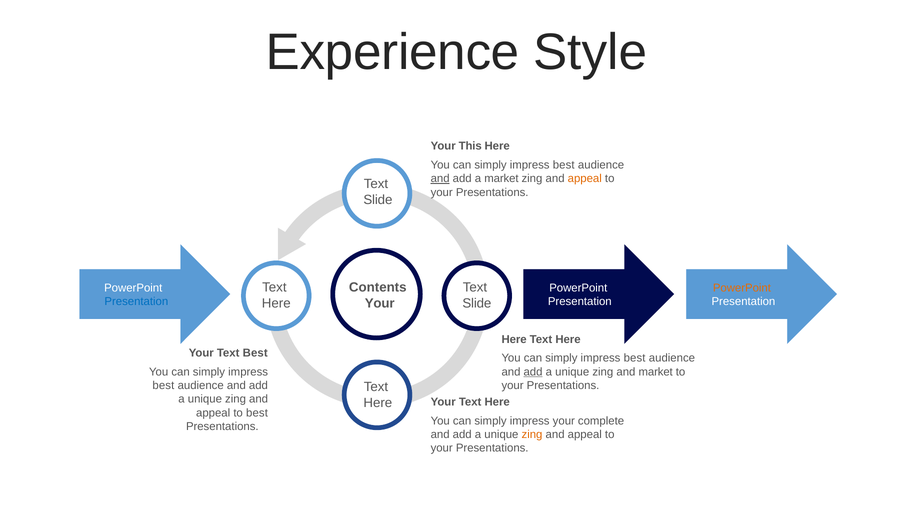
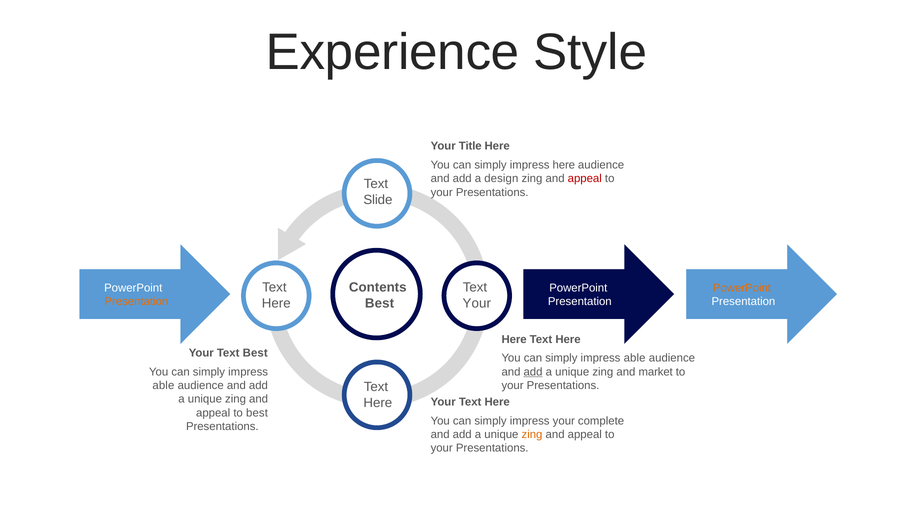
This: This -> Title (470, 146)
best: best -> here (564, 165)
and underline: present -> none (440, 178)
a market: market -> design (501, 178)
appeal colour: orange -> red (585, 178)
Presentation colour: blue -> orange (136, 301)
Your: Your -> Best (380, 303)
Slide: Slide -> Your (477, 303)
best: best -> able (635, 358)
best: best -> able (163, 385)
